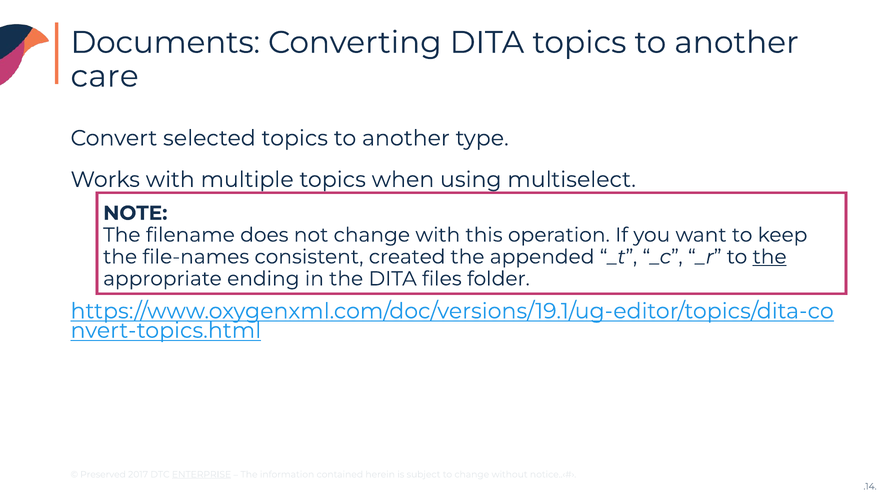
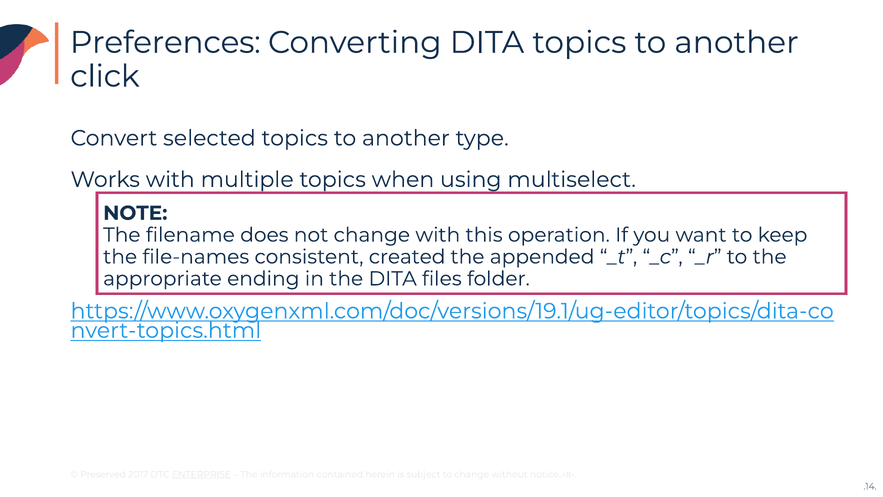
Documents: Documents -> Preferences (165, 43)
care: care -> click (105, 76)
the underline: present -> none (770, 257)
